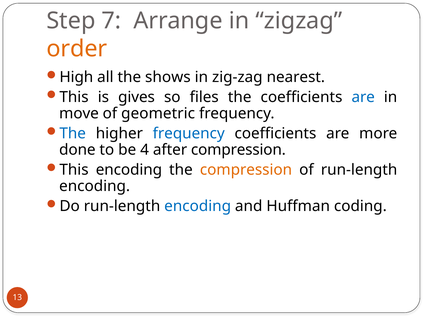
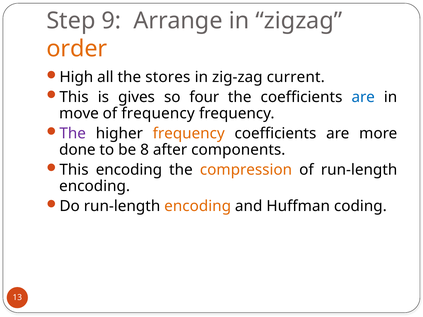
7: 7 -> 9 (111, 21)
shows: shows -> stores (168, 77)
nearest: nearest -> current (296, 77)
files: files -> four (204, 97)
of geometric: geometric -> frequency (158, 114)
The colour: blue -> purple (73, 134)
frequency colour: blue -> orange (189, 134)
4: 4 -> 8 (145, 150)
after compression: compression -> components (238, 150)
encoding colour: blue -> orange (198, 206)
